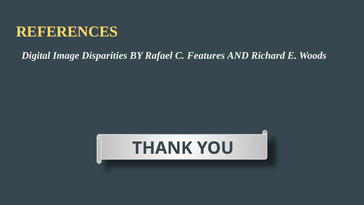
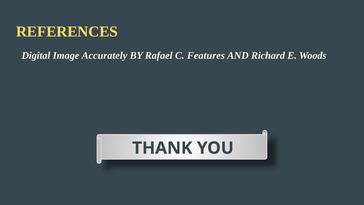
Disparities: Disparities -> Accurately (105, 56)
